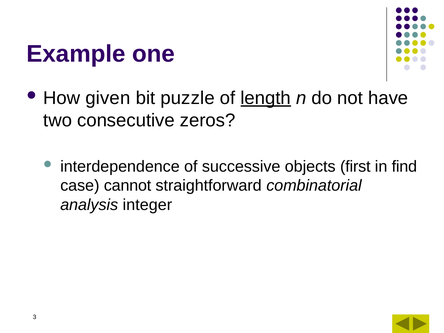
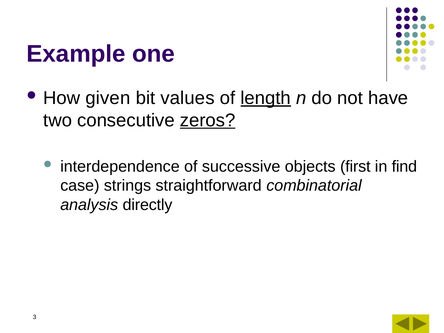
puzzle: puzzle -> values (188, 98)
zeros underline: none -> present (208, 120)
cannot: cannot -> strings (127, 186)
integer: integer -> directly (148, 205)
